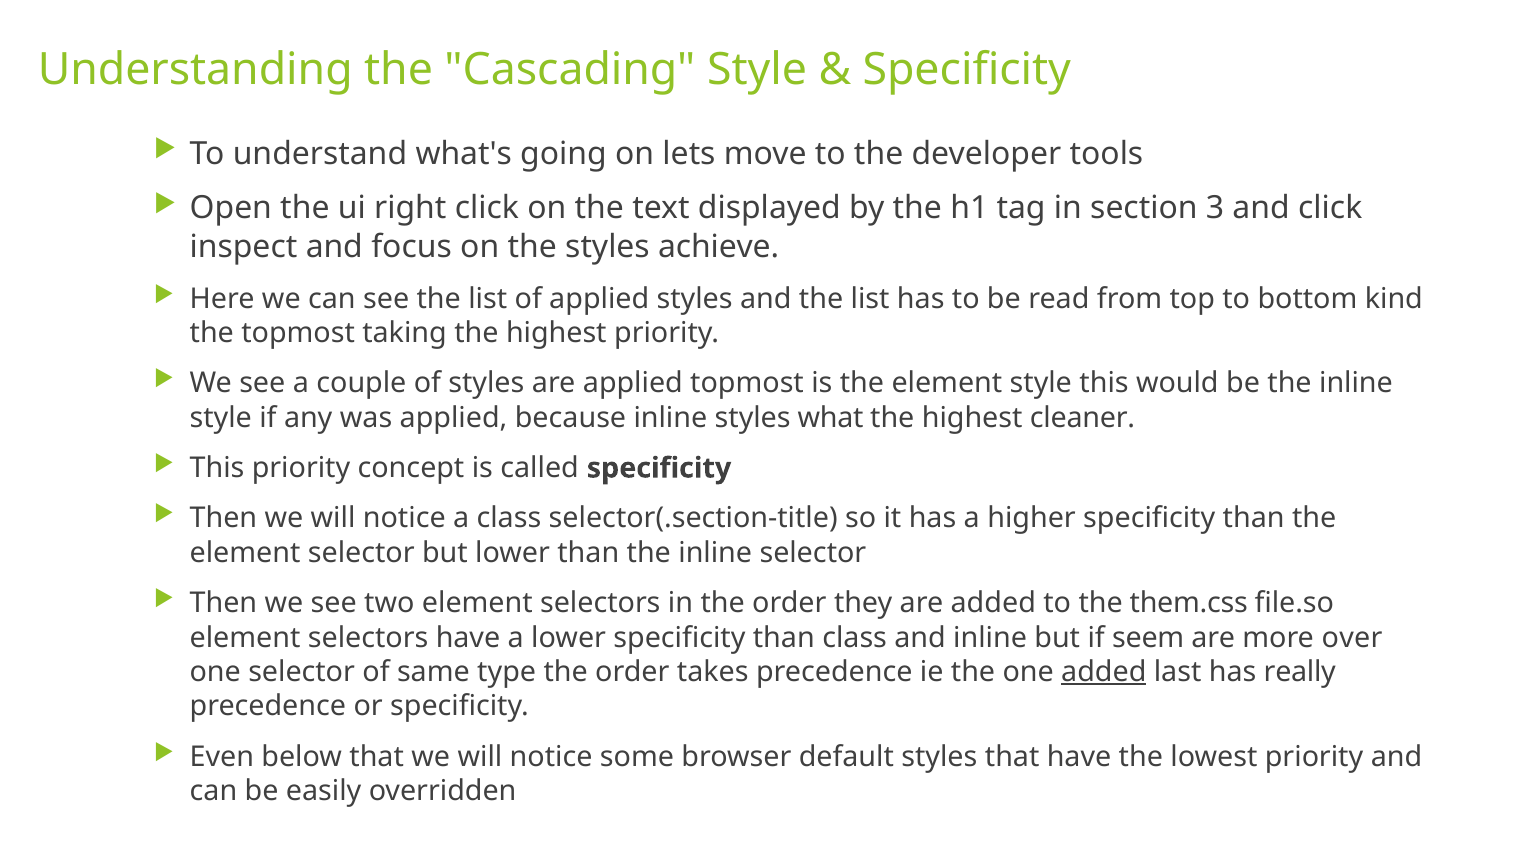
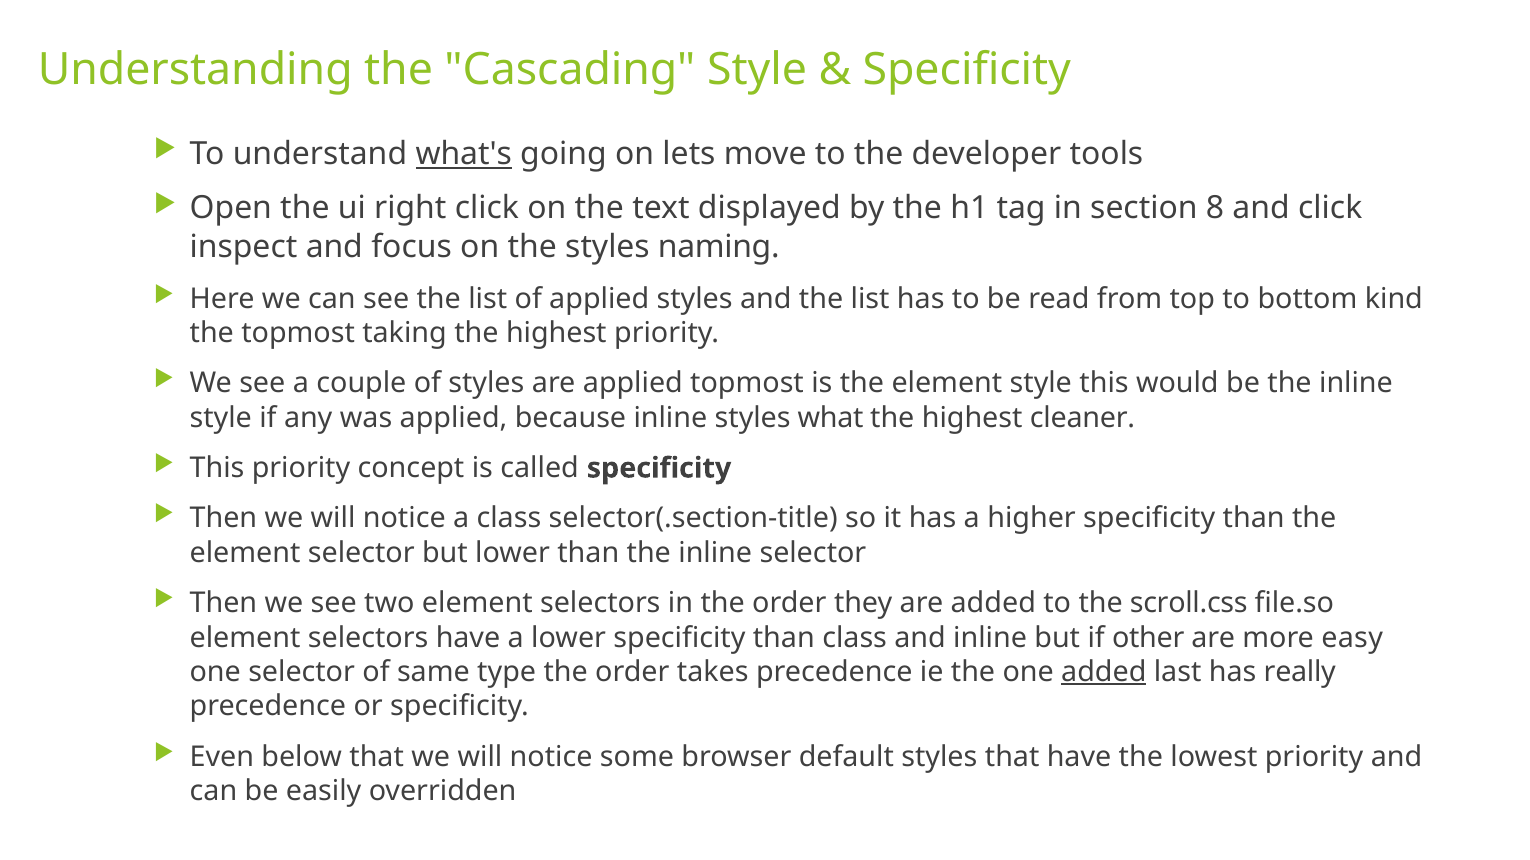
what's underline: none -> present (464, 154)
3: 3 -> 8 (1215, 208)
achieve: achieve -> naming (719, 247)
them.css: them.css -> scroll.css (1189, 604)
seem: seem -> other (1148, 638)
over: over -> easy (1352, 638)
